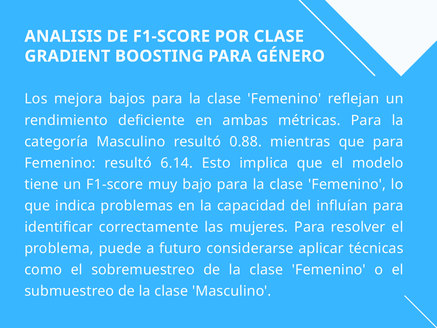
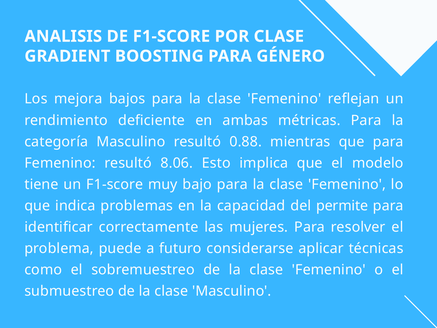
6.14: 6.14 -> 8.06 (177, 163)
influían: influían -> permite (342, 206)
